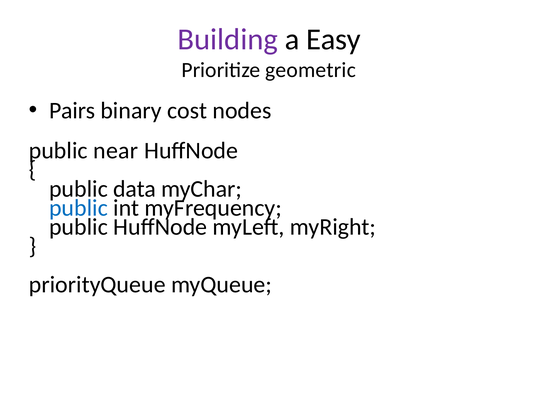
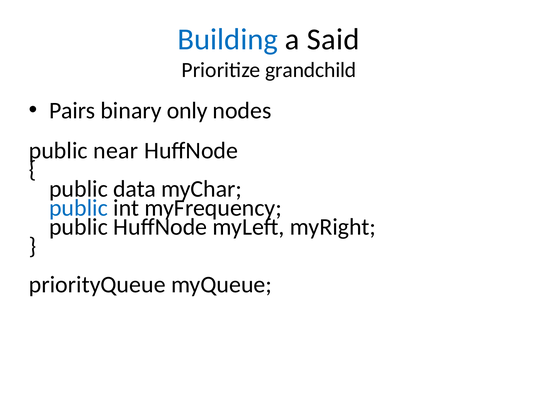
Building colour: purple -> blue (228, 39)
Easy: Easy -> Said (333, 39)
geometric: geometric -> grandchild (311, 70)
cost: cost -> only (187, 111)
